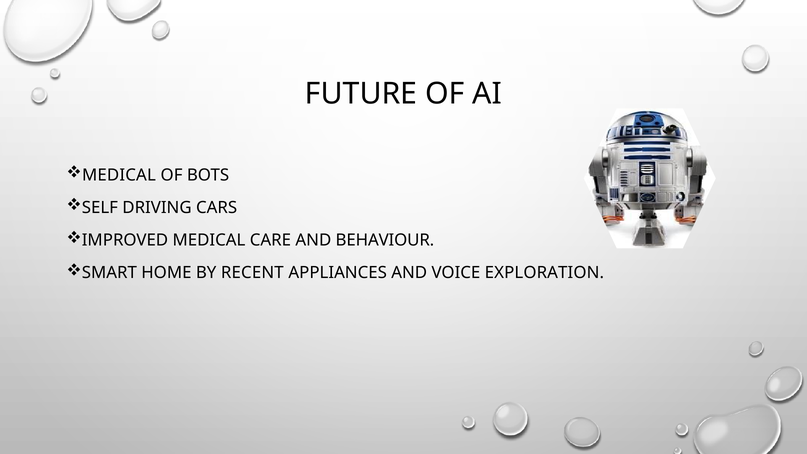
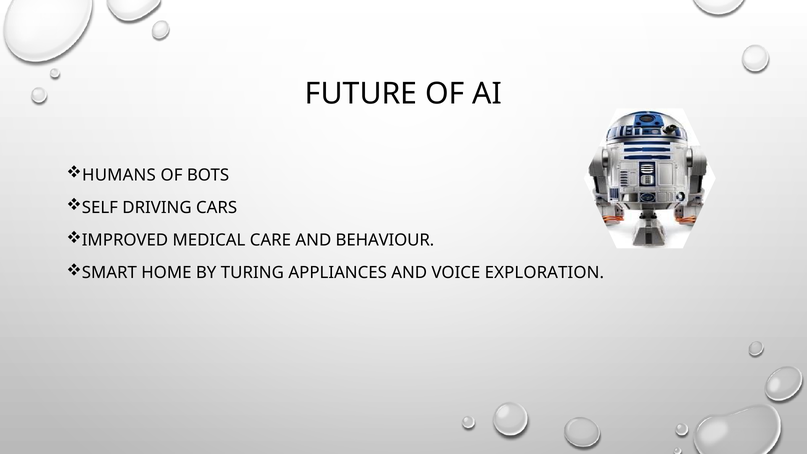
MEDICAL: MEDICAL -> HUMANS (119, 175)
RECENT: RECENT -> TURING (252, 273)
